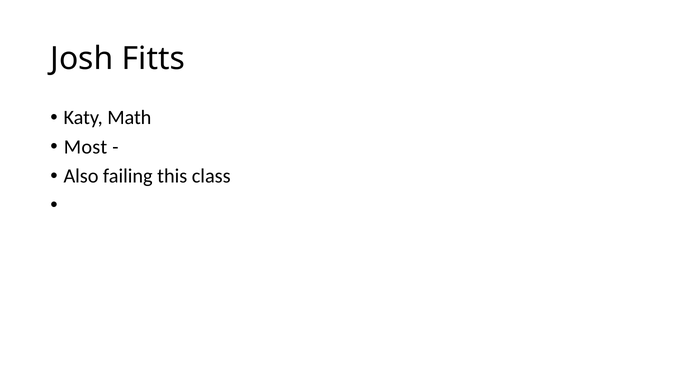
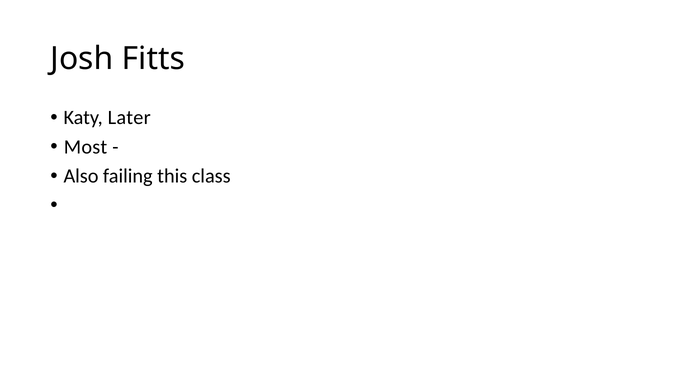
Math: Math -> Later (129, 118)
